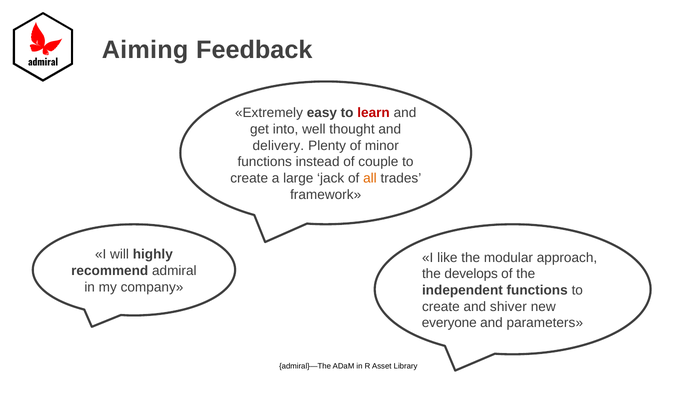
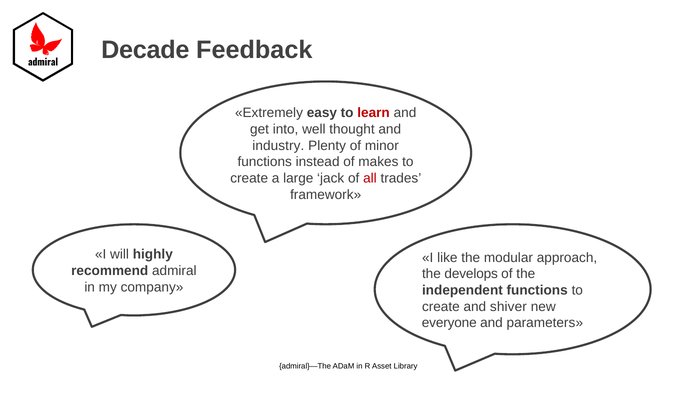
Aiming: Aiming -> Decade (145, 50)
delivery: delivery -> industry (278, 145)
couple: couple -> makes (378, 162)
all colour: orange -> red (370, 178)
